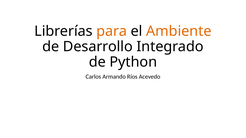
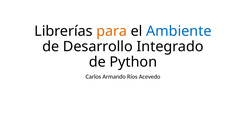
Ambiente colour: orange -> blue (179, 31)
